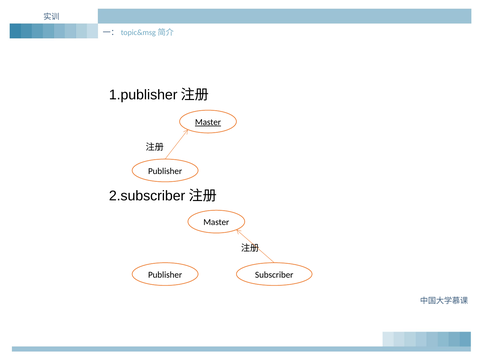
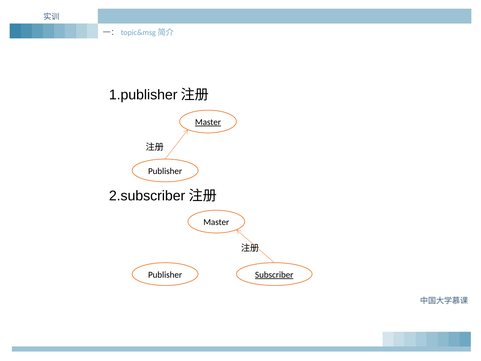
Subscriber underline: none -> present (274, 275)
